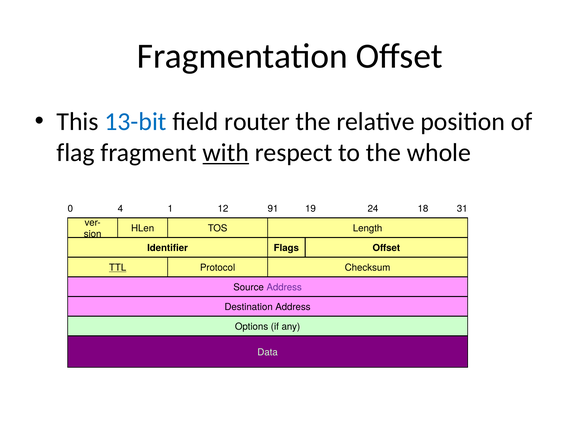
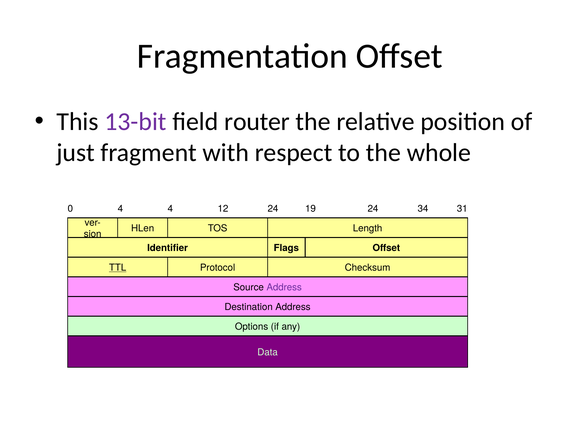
13-bit colour: blue -> purple (136, 122)
flag: flag -> just (76, 153)
with underline: present -> none (226, 153)
4 1: 1 -> 4 (170, 209)
12 91: 91 -> 24 (273, 209)
18: 18 -> 34 (423, 209)
